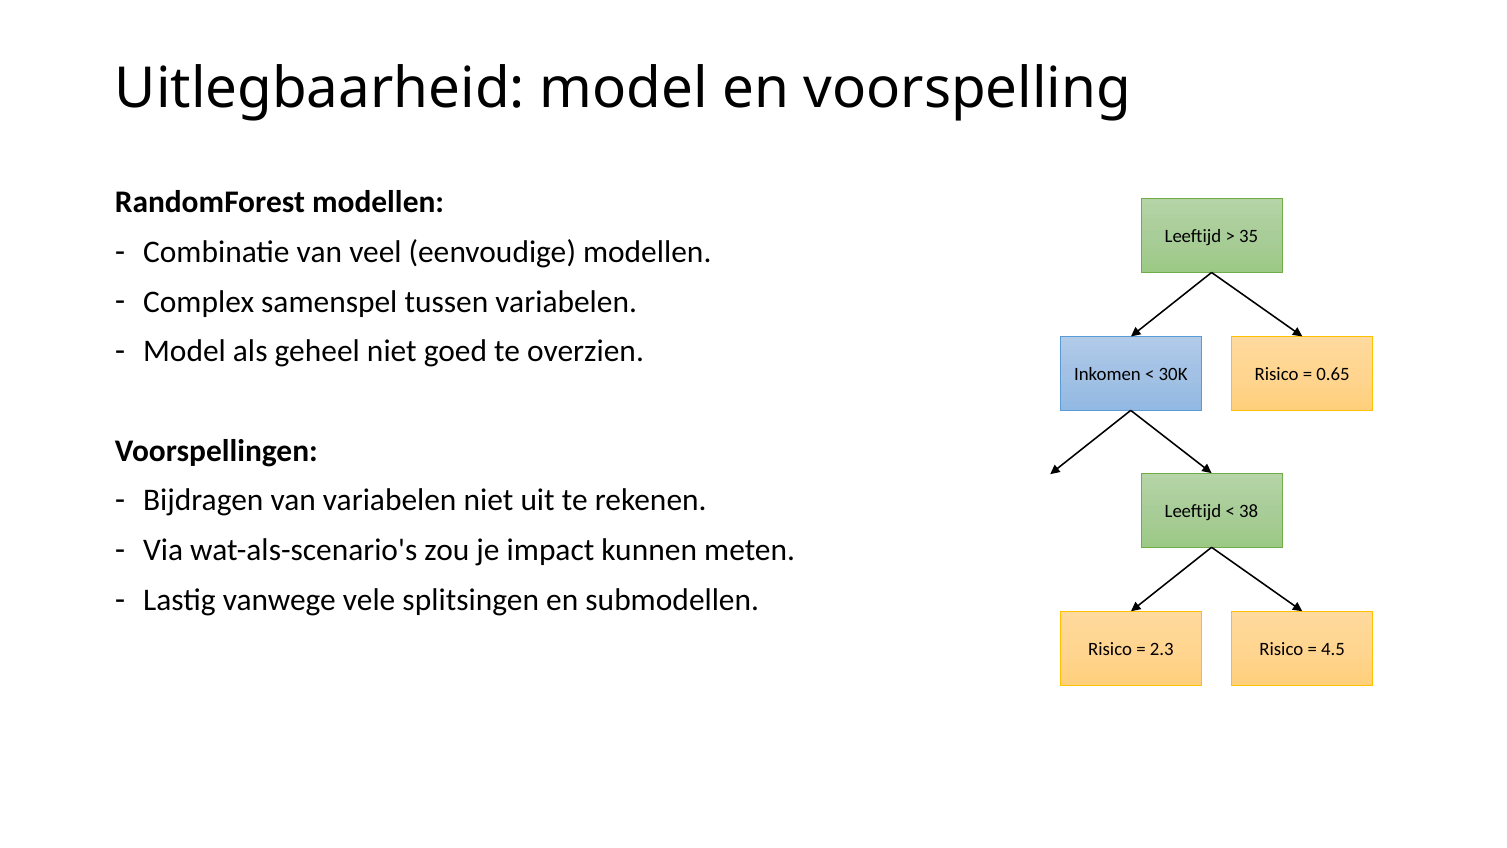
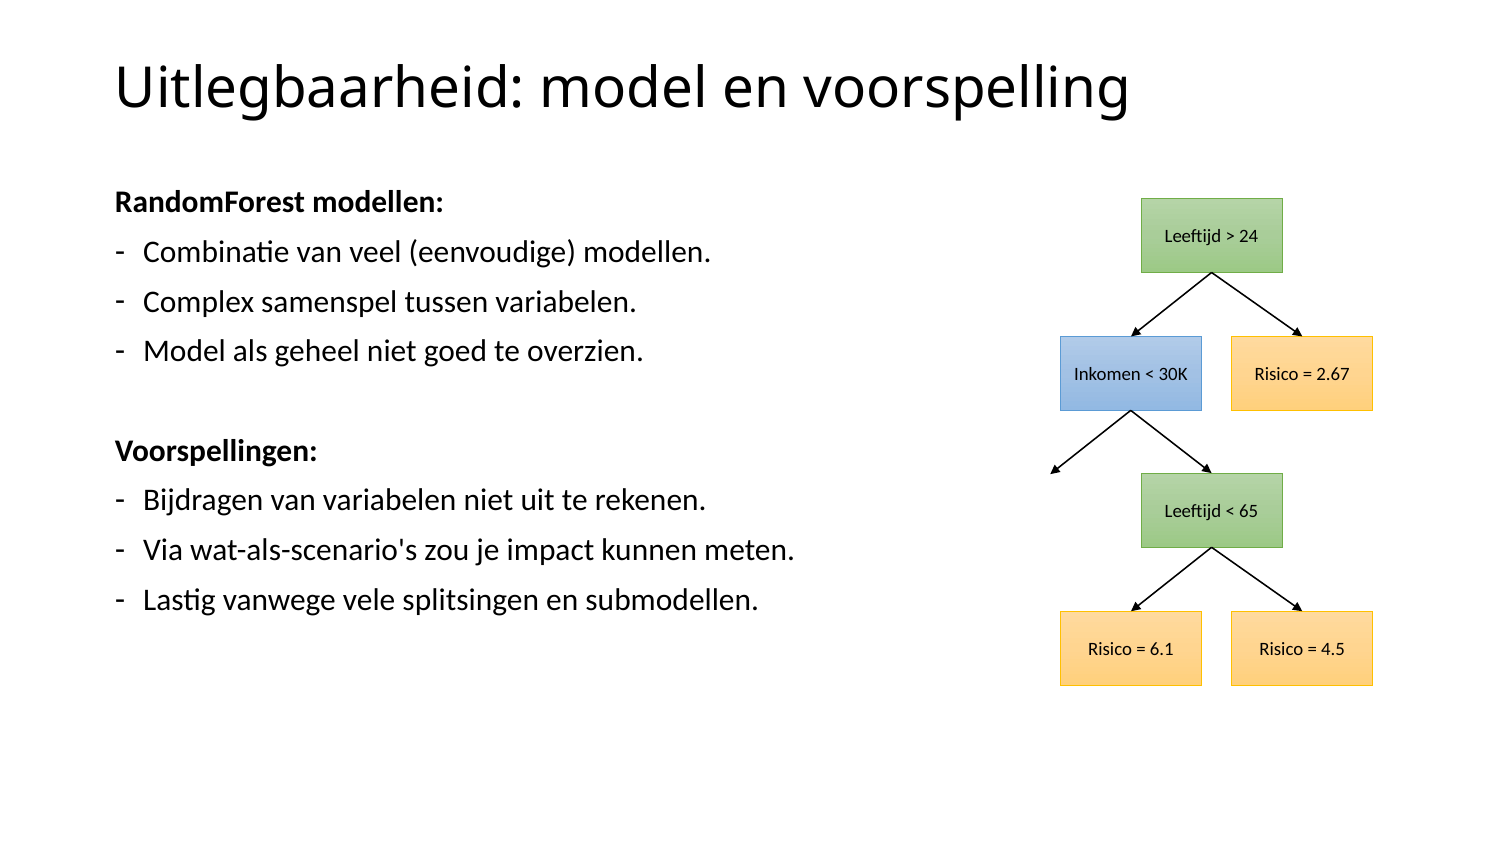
35: 35 -> 24 (1249, 237)
0.65: 0.65 -> 2.67 (1333, 375)
38: 38 -> 65 (1249, 511)
2.3: 2.3 -> 6.1 (1162, 649)
